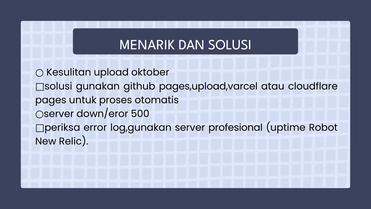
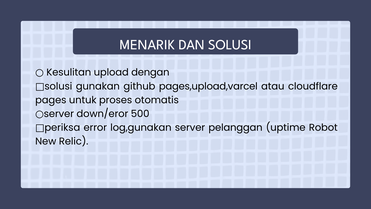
oktober: oktober -> dengan (150, 72)
profesional: profesional -> pelanggan (236, 127)
